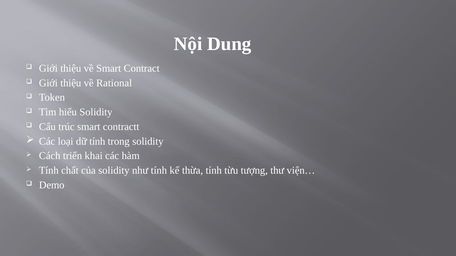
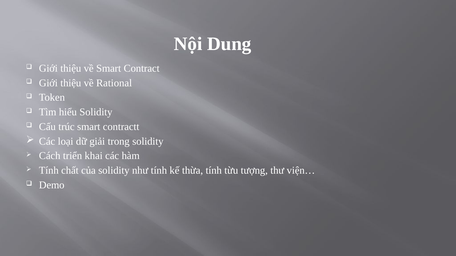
dữ tính: tính -> giải (97, 142)
